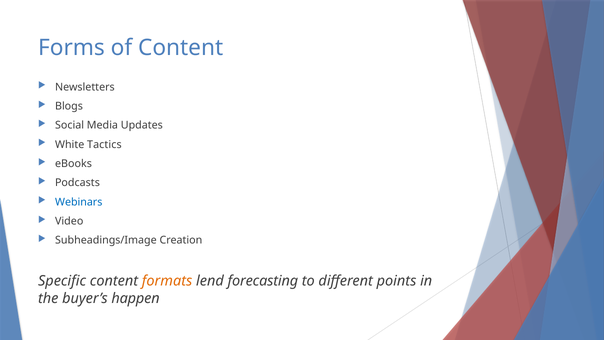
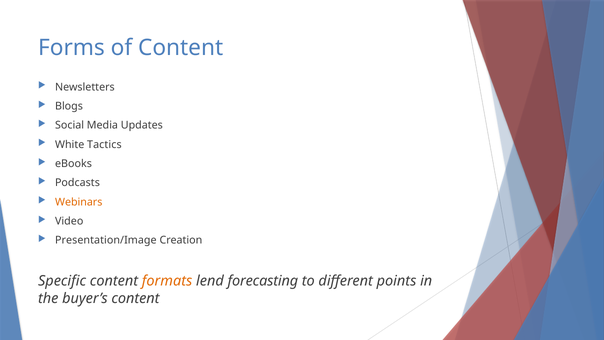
Webinars colour: blue -> orange (79, 202)
Subheadings/Image: Subheadings/Image -> Presentation/Image (106, 240)
buyer’s happen: happen -> content (135, 298)
